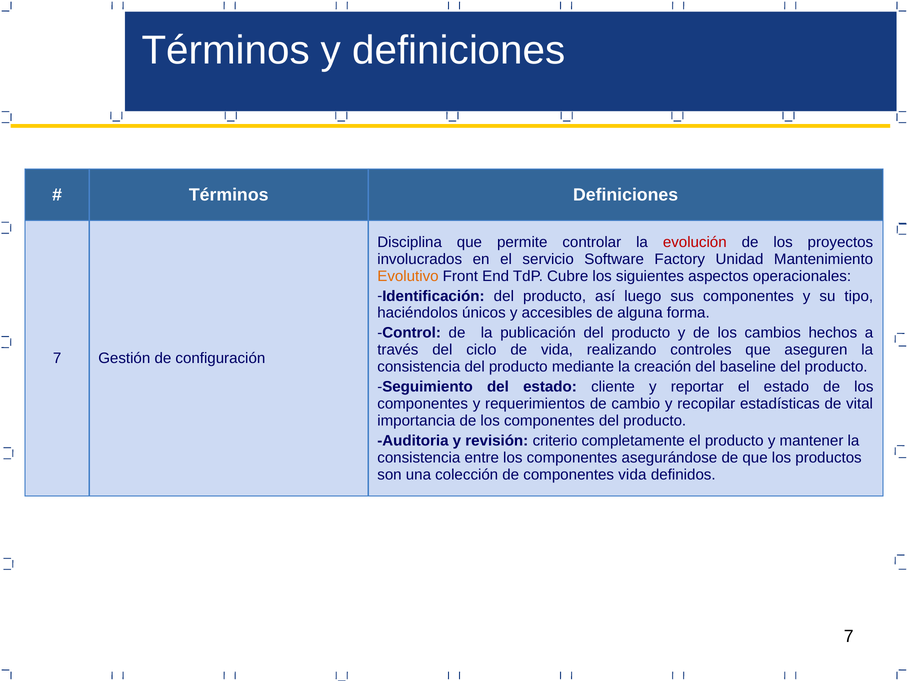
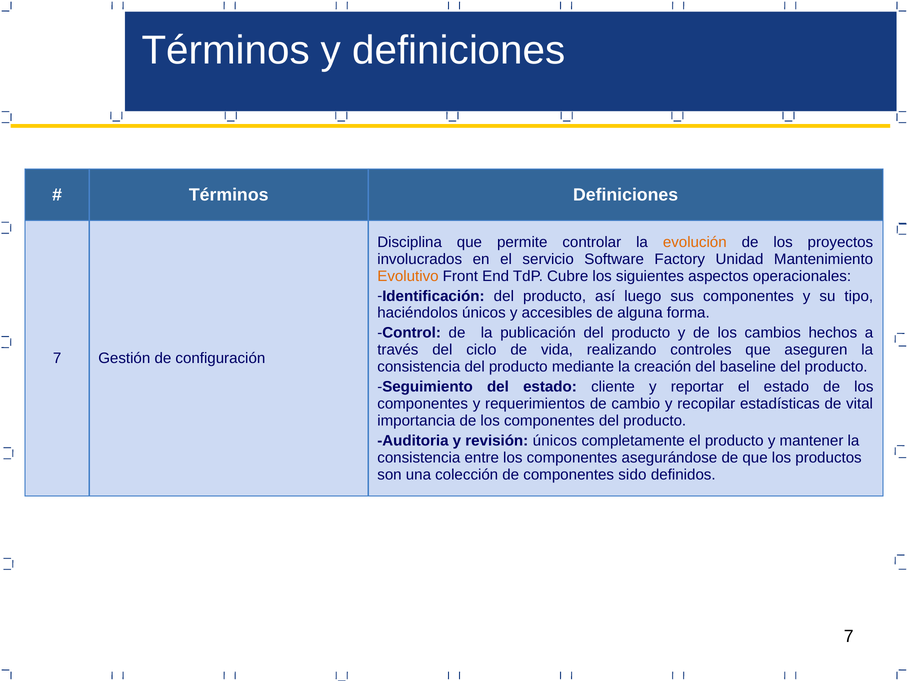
evolución colour: red -> orange (695, 242)
revisión criterio: criterio -> únicos (555, 441)
componentes vida: vida -> sido (632, 475)
